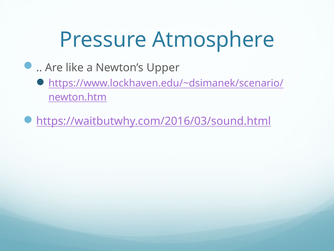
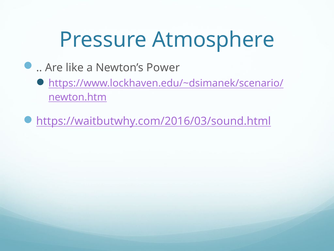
Upper: Upper -> Power (163, 68)
